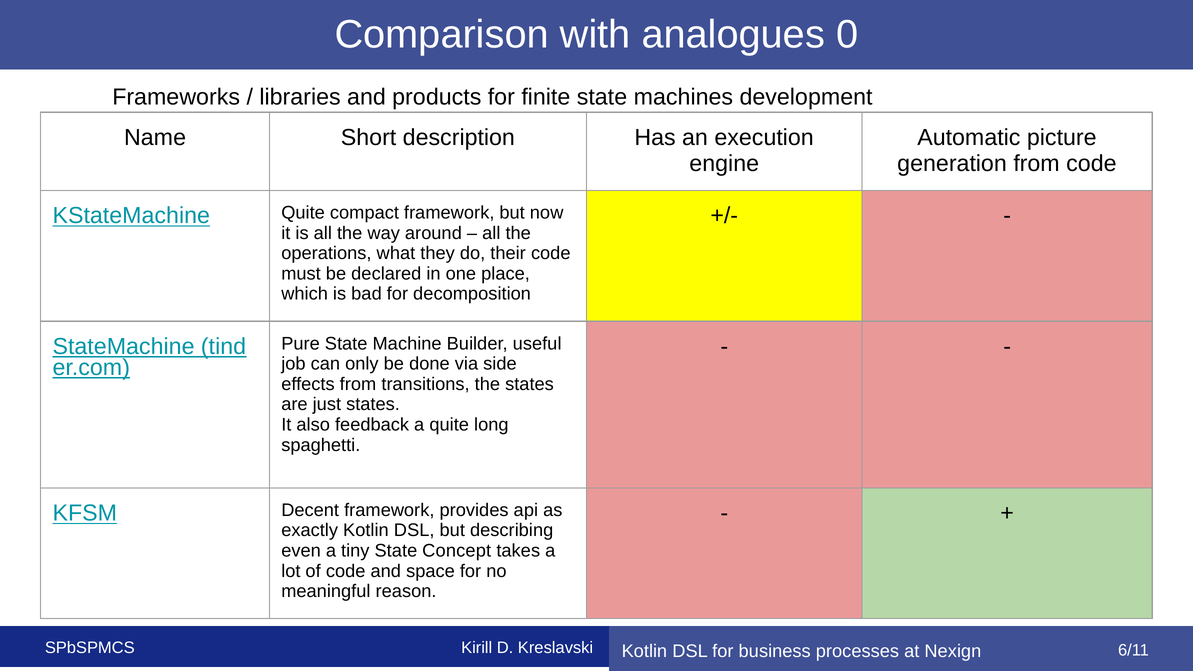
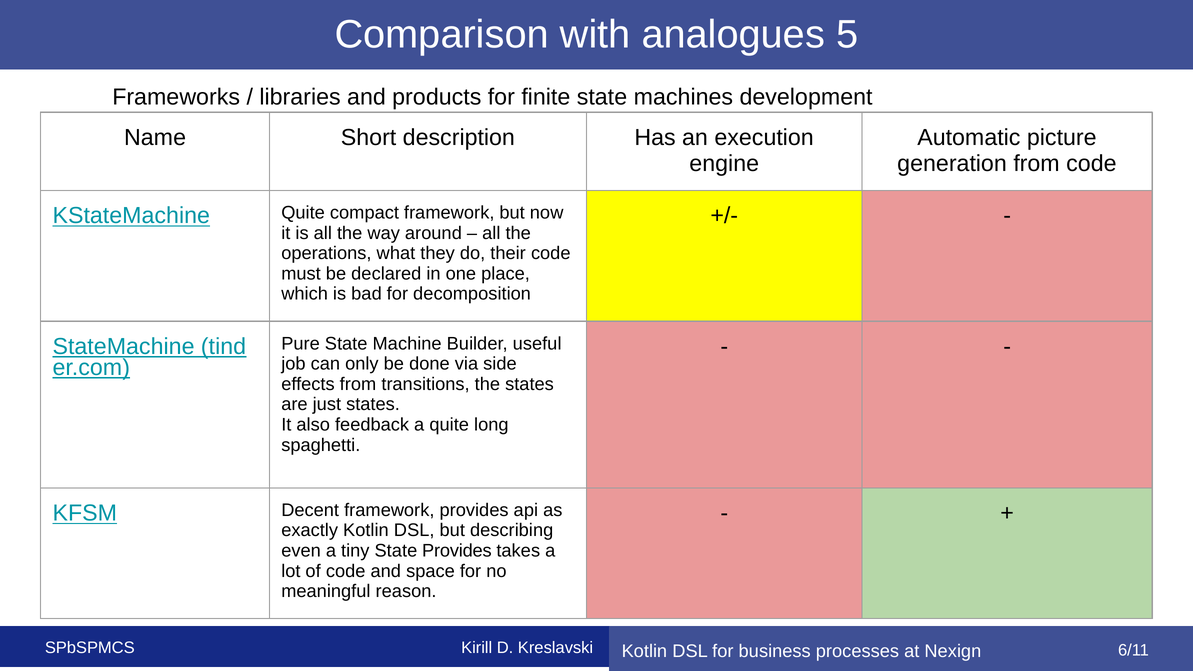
0: 0 -> 5 (847, 35)
State Concept: Concept -> Provides (457, 551)
